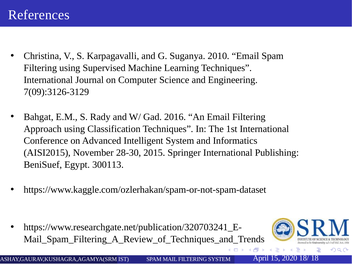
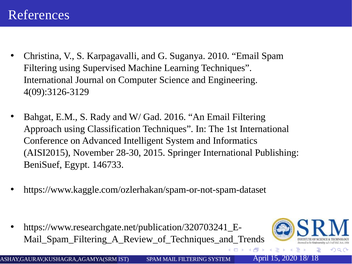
7(09):3126-3129: 7(09):3126-3129 -> 4(09):3126-3129 (56, 92)
300113: 300113 -> 146733 (108, 165)
